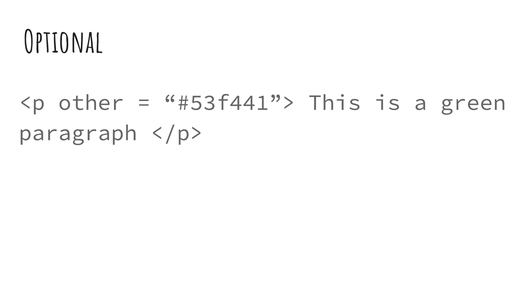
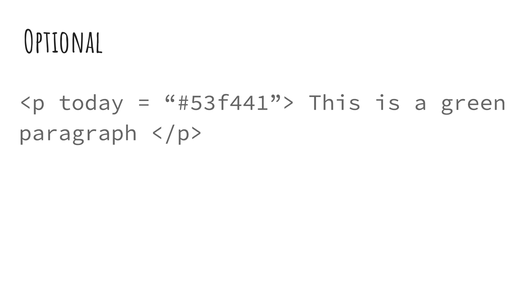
other: other -> today (91, 102)
